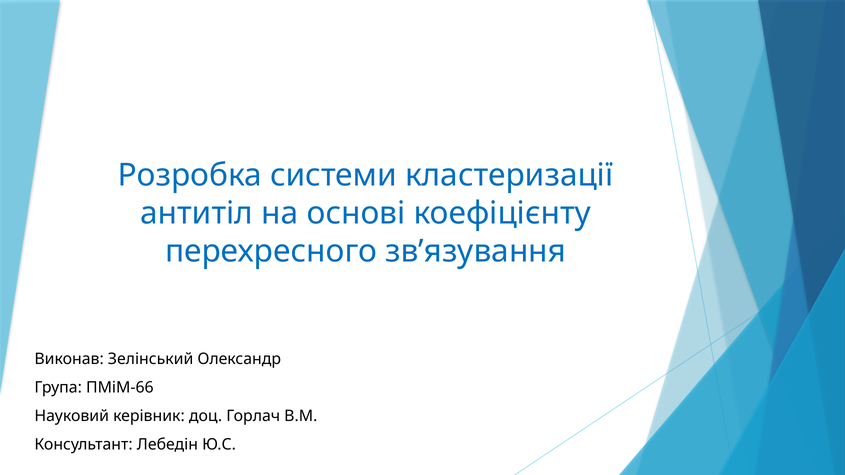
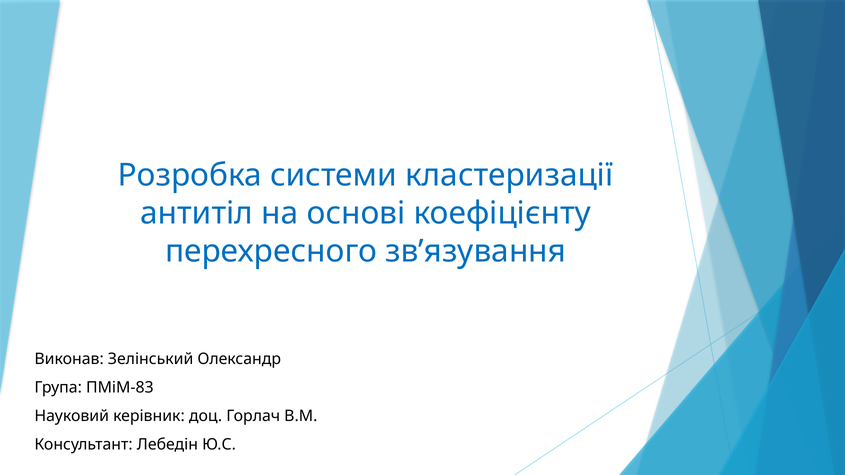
ПМіМ-66: ПМіМ-66 -> ПМіМ-83 (120, 388)
